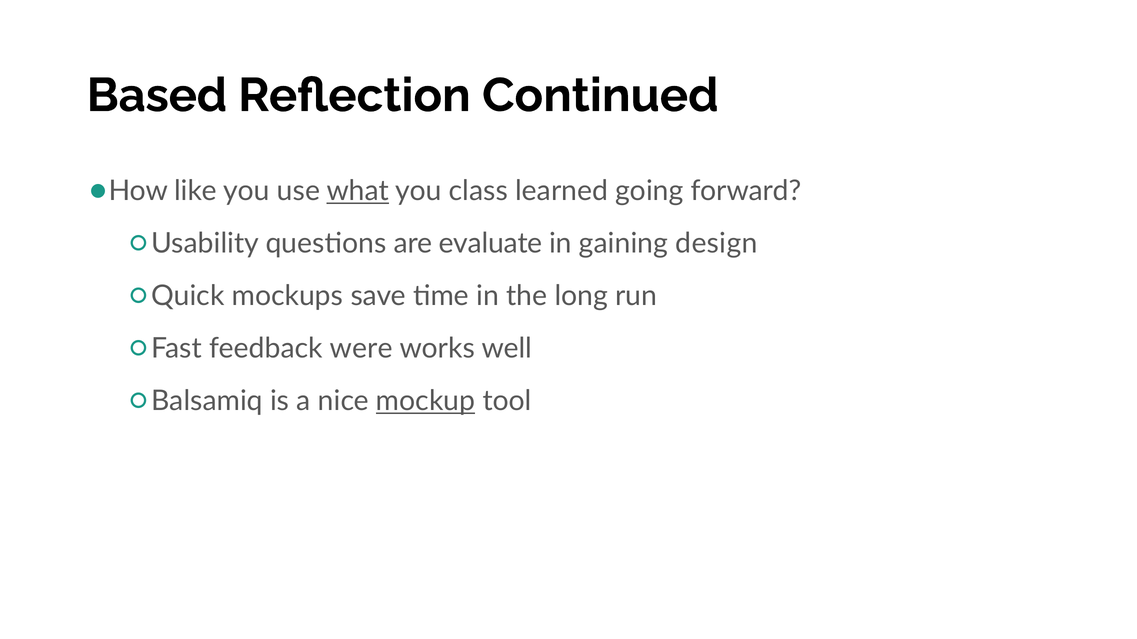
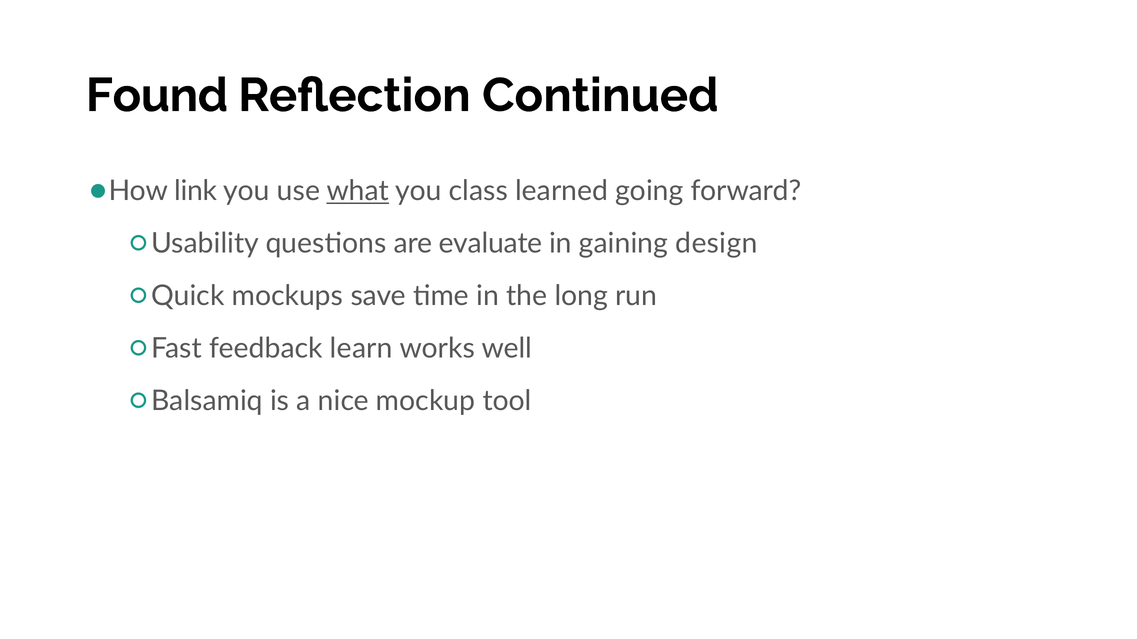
Based: Based -> Found (157, 96)
like: like -> link (196, 191)
were: were -> learn (361, 349)
mockup underline: present -> none (426, 401)
